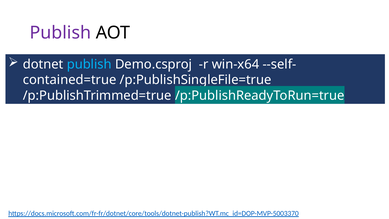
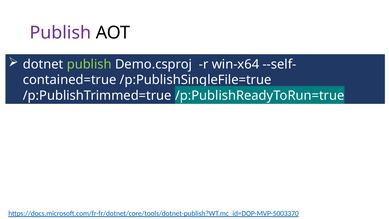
publish colour: light blue -> light green (89, 64)
